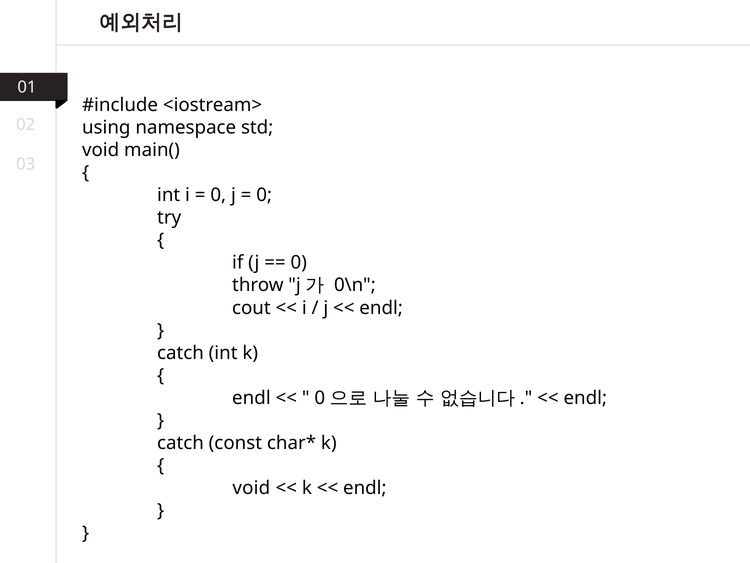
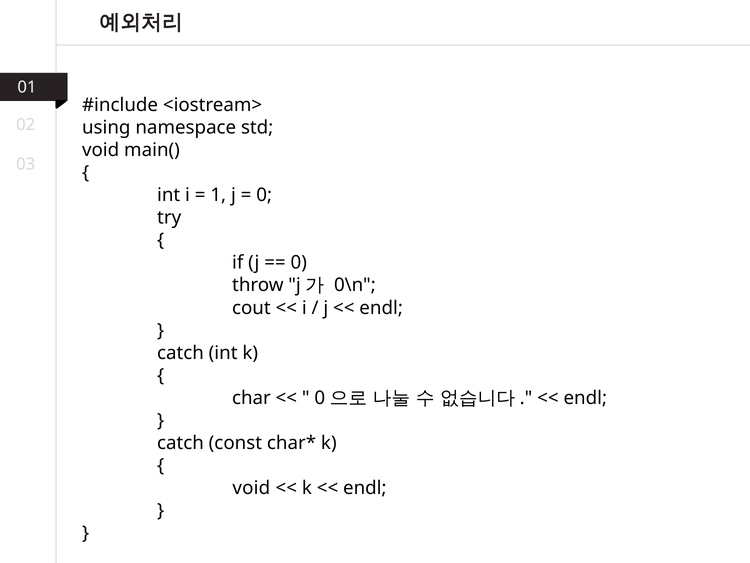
0: 0 -> 1 (218, 195)
endl: endl -> char (251, 398)
